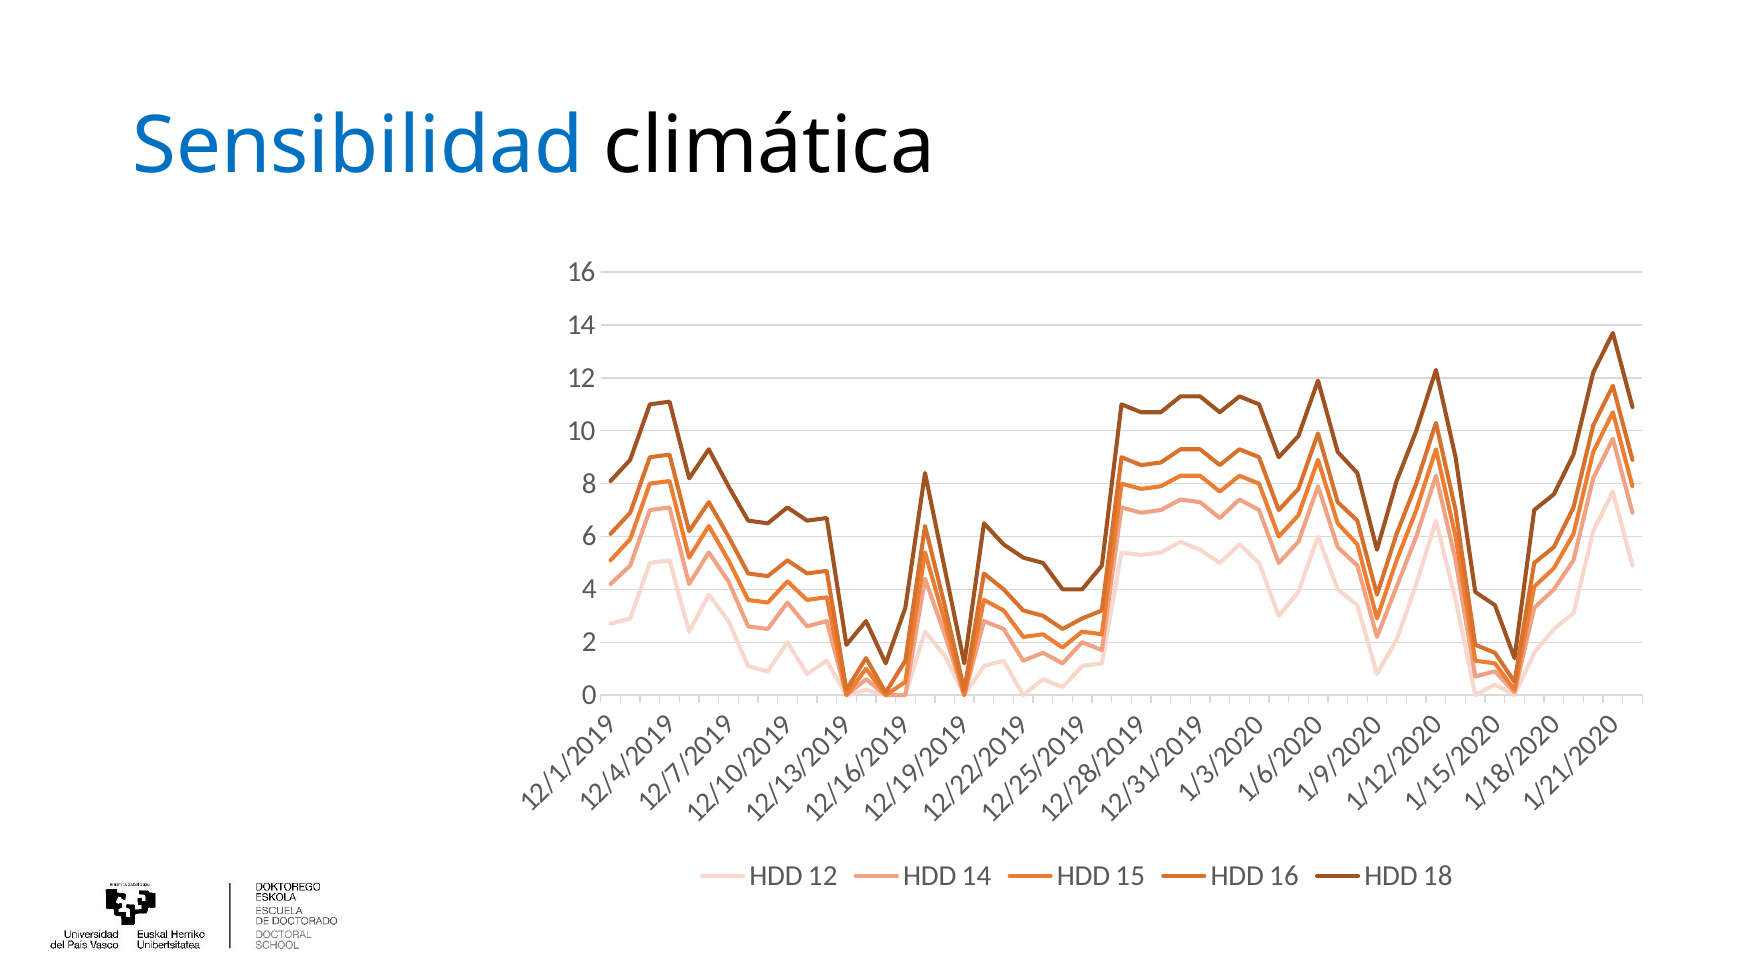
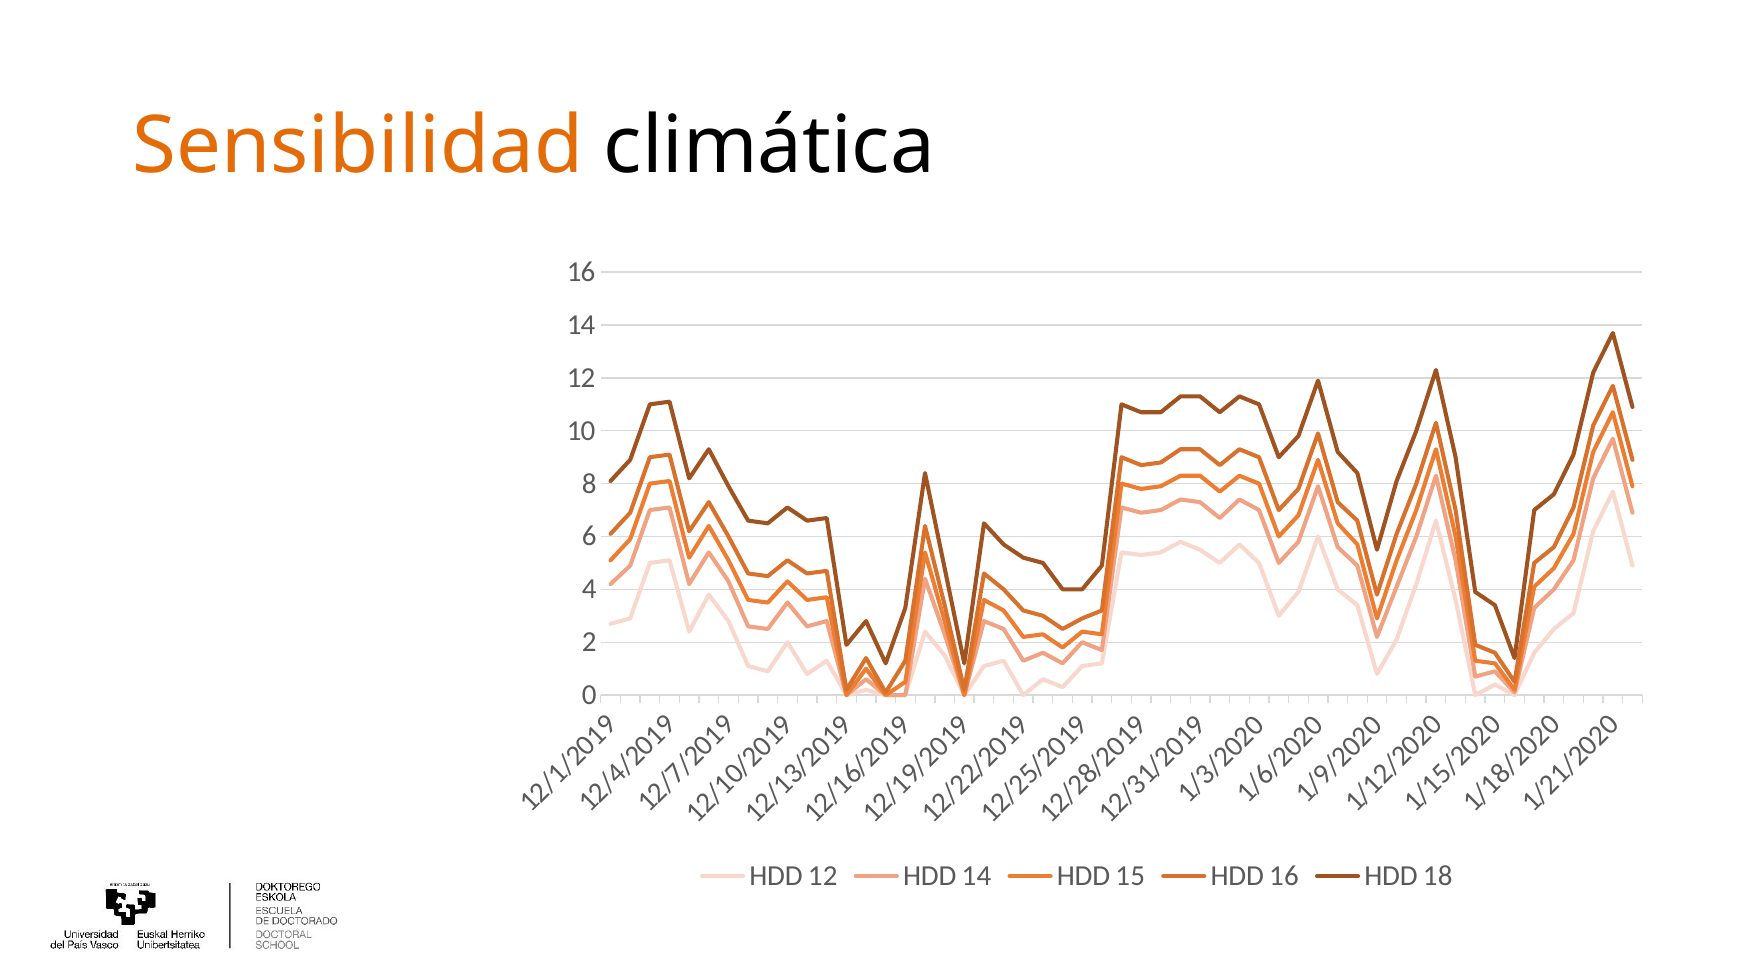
Sensibilidad colour: blue -> orange (358, 146)
